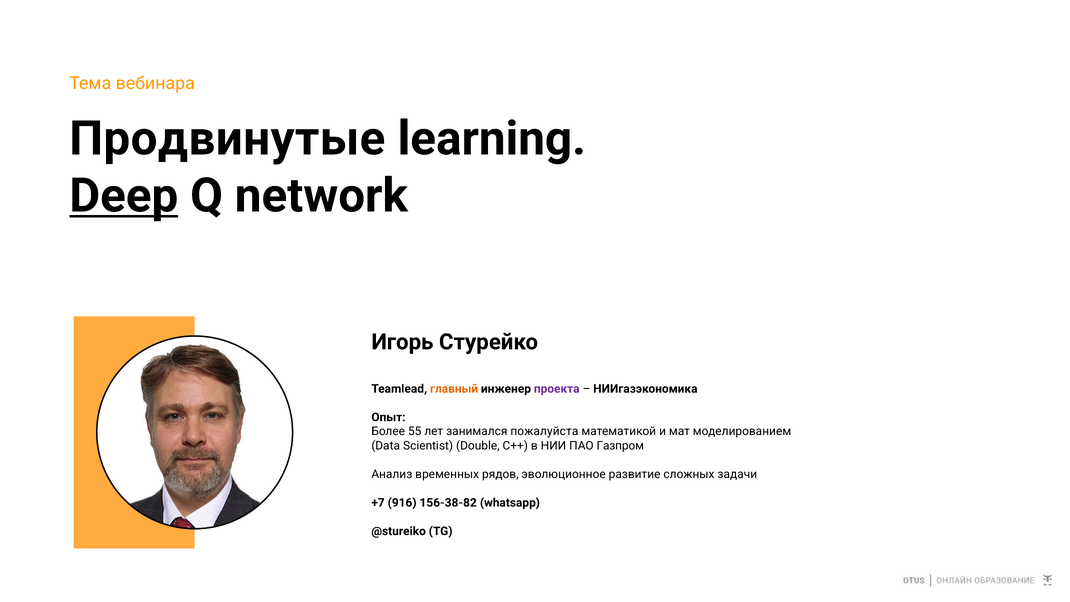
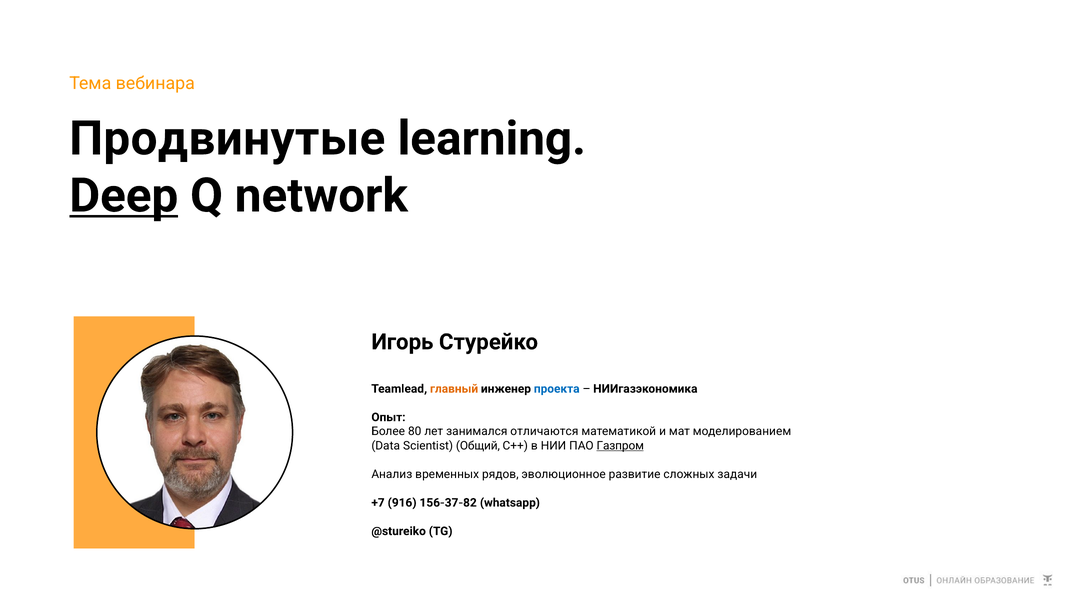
проекта colour: purple -> blue (557, 389)
55: 55 -> 80 (415, 431)
пожалуйста: пожалуйста -> отличаются (544, 431)
Double: Double -> Общий (478, 446)
Газпром underline: none -> present (620, 446)
156-38-82: 156-38-82 -> 156-37-82 (448, 503)
